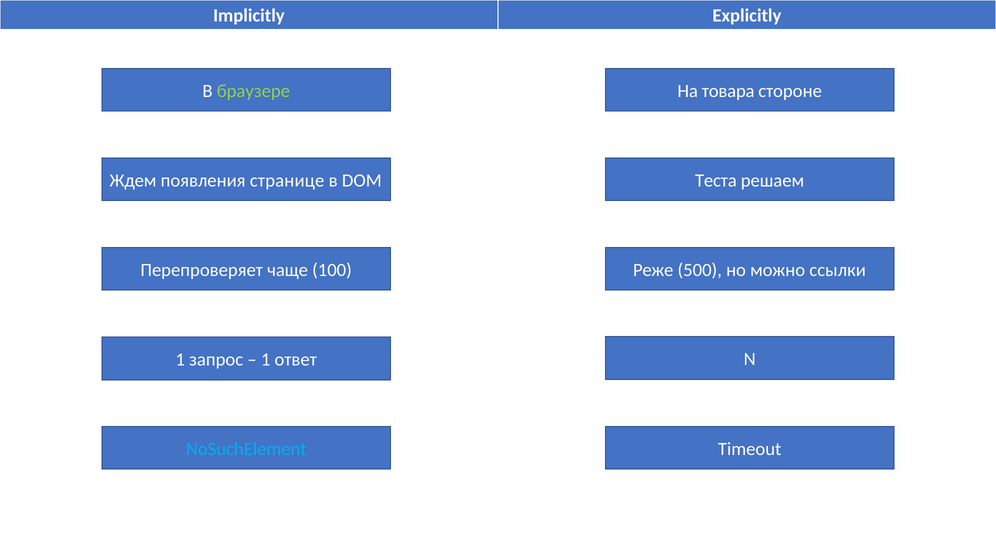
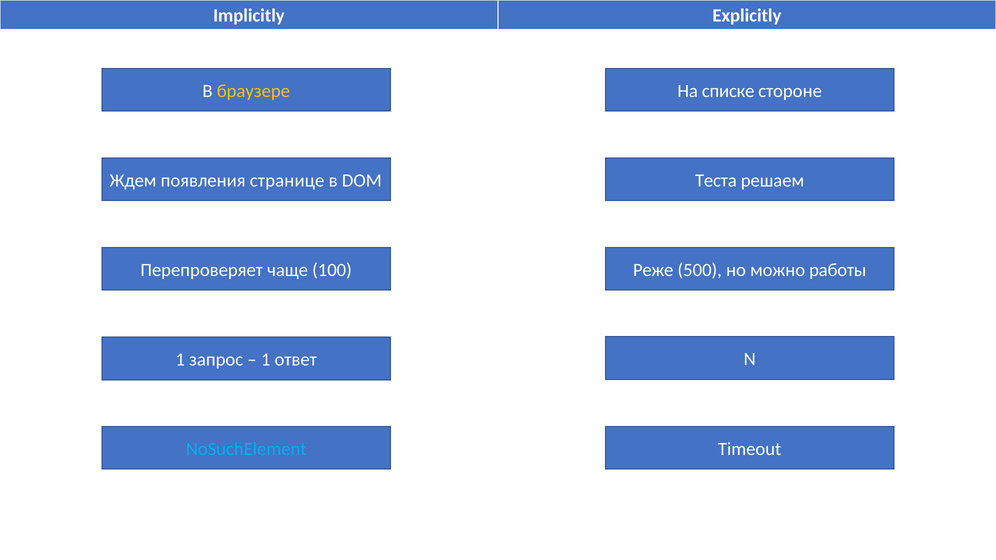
браузере colour: light green -> yellow (253, 91)
товара: товара -> списке (728, 91)
ссылки: ссылки -> работы (838, 270)
